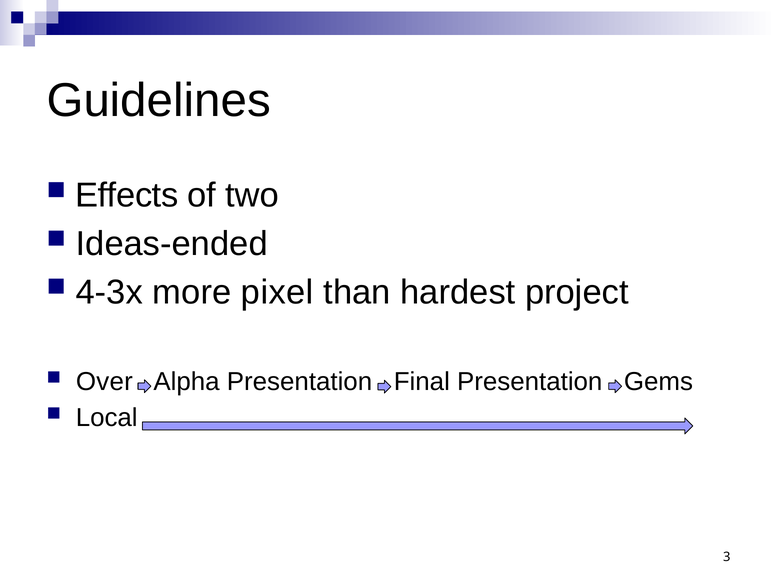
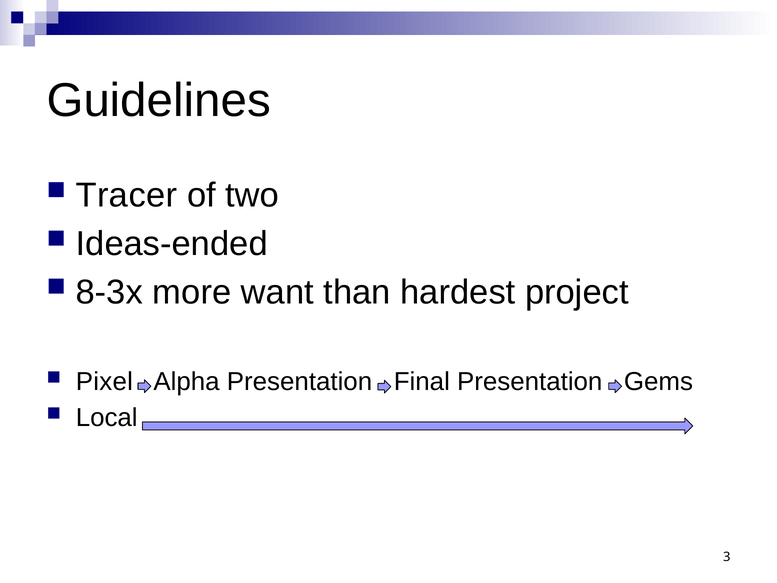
Effects: Effects -> Tracer (126, 195)
4-3x: 4-3x -> 8-3x (109, 292)
pixel: pixel -> want (277, 292)
Over: Over -> Pixel (104, 381)
